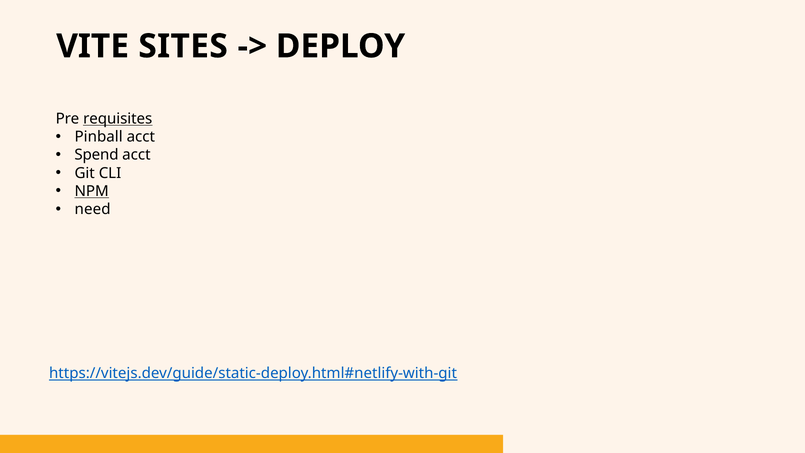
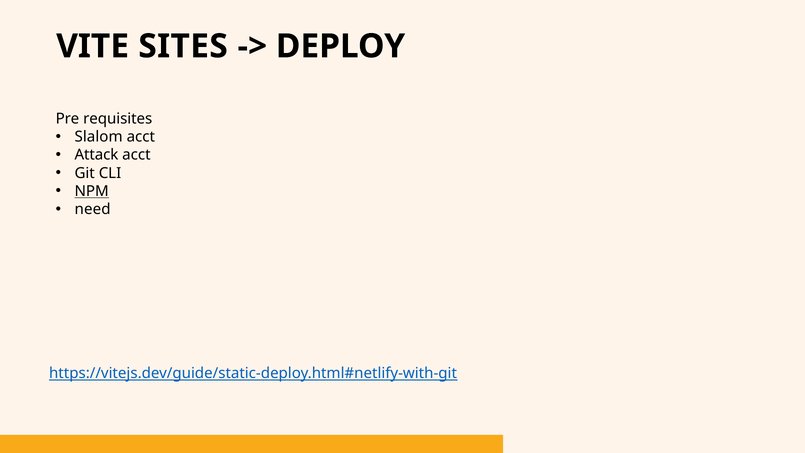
requisites underline: present -> none (118, 119)
Pinball: Pinball -> Slalom (99, 137)
Spend: Spend -> Attack (96, 155)
